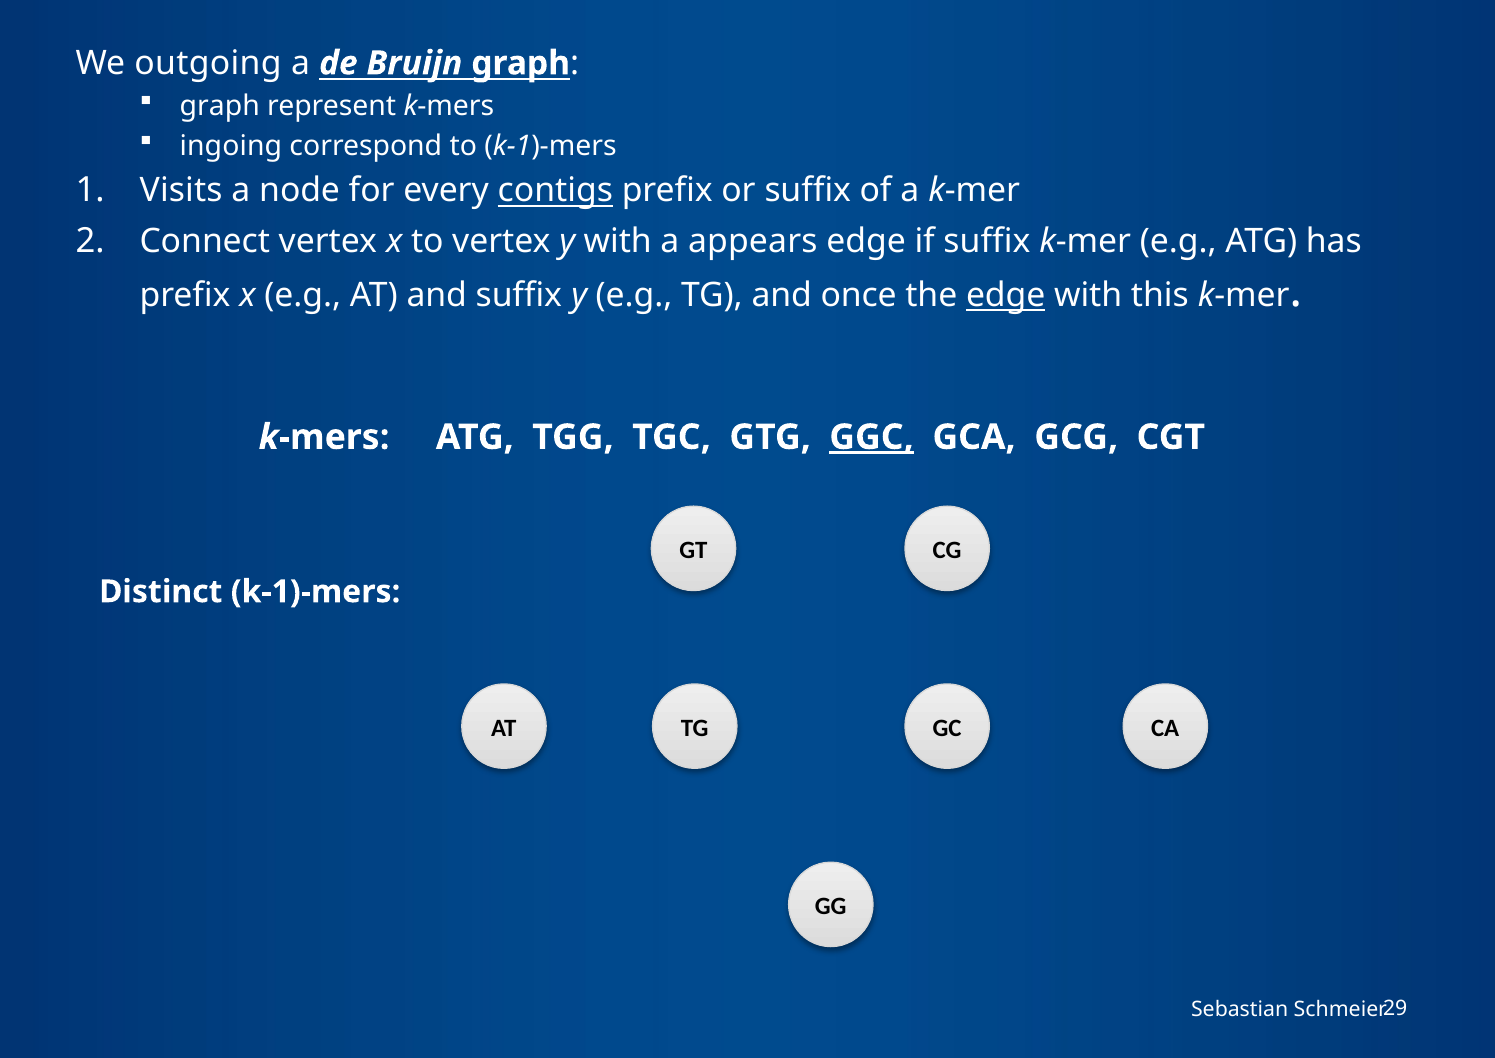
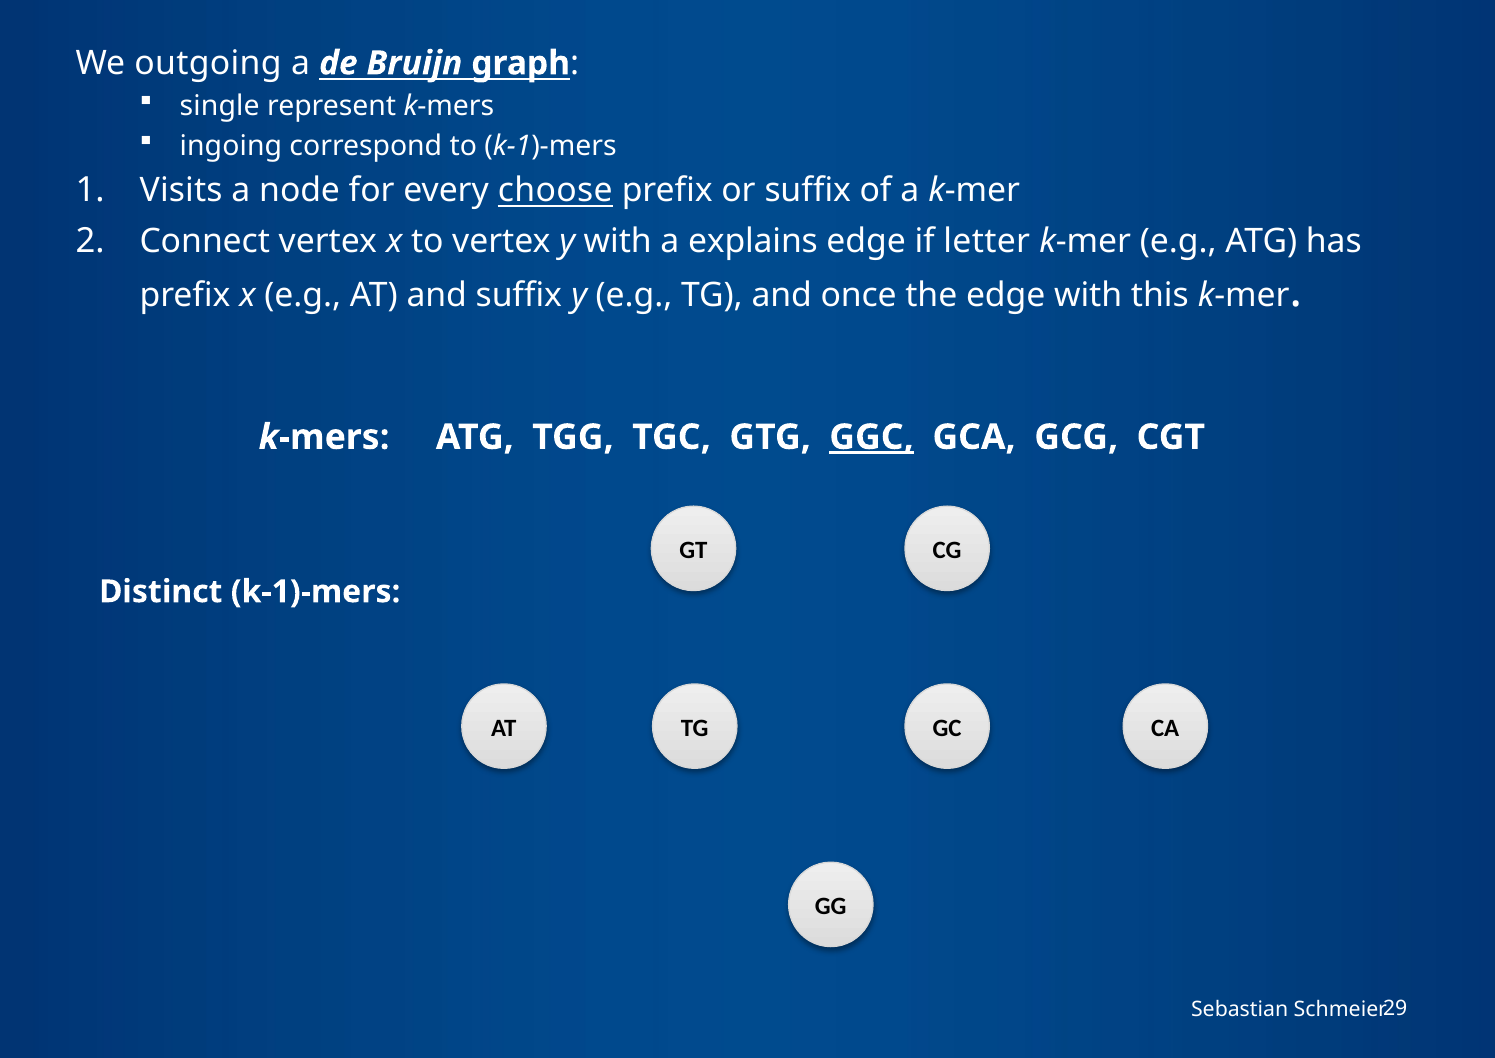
graph: graph -> single (220, 106)
contigs: contigs -> choose (555, 190)
appears: appears -> explains (753, 241)
if suffix: suffix -> letter (987, 241)
edge underline: present -> none (1006, 296)
